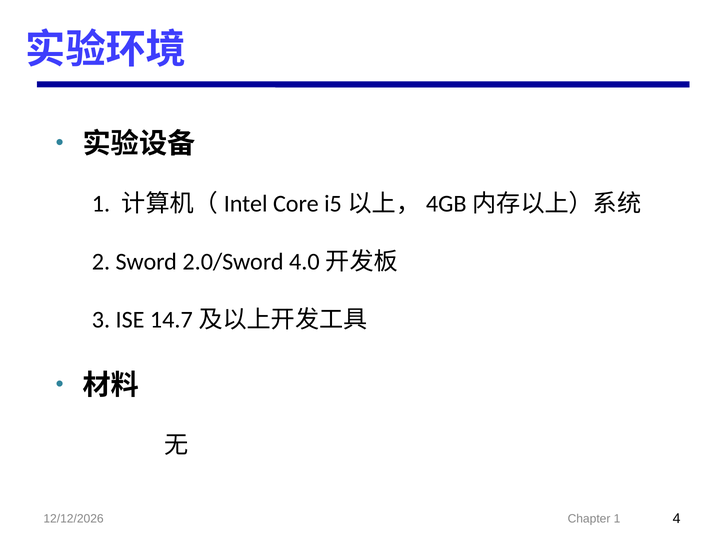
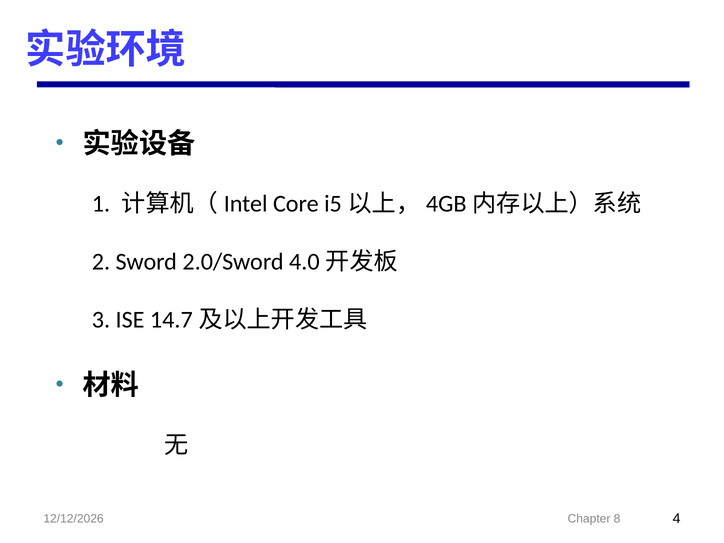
Chapter 1: 1 -> 8 (617, 519)
